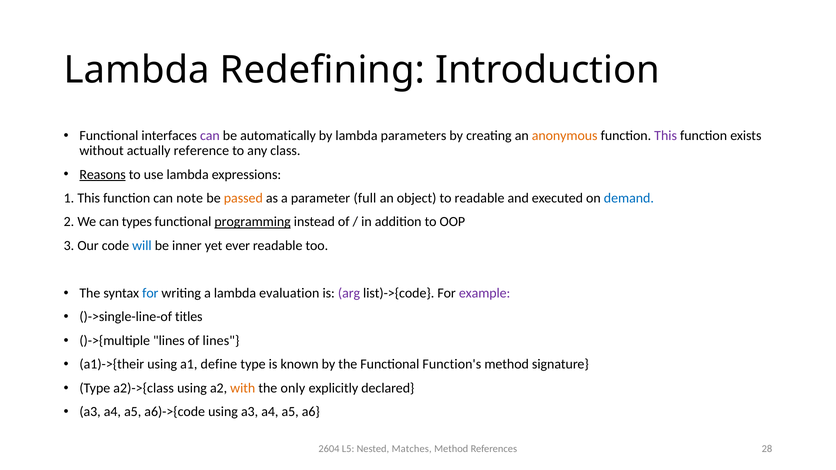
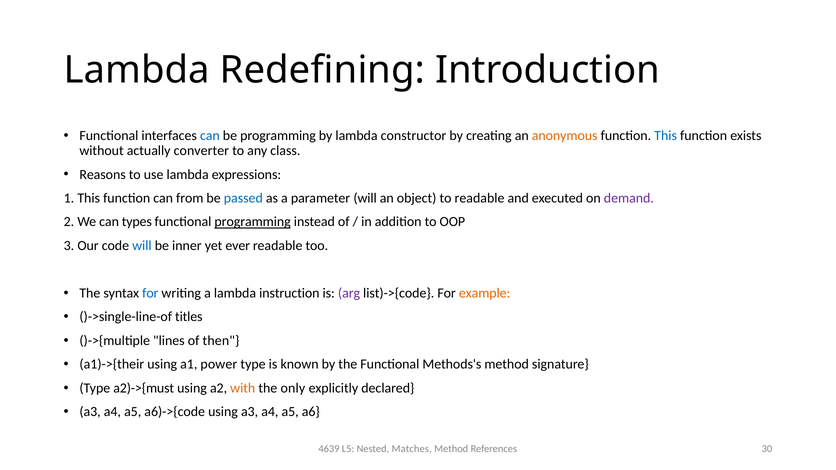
can colour: purple -> blue (210, 136)
be automatically: automatically -> programming (278, 136)
parameters: parameters -> constructor (414, 136)
This colour: purple -> blue (666, 136)
reference: reference -> converter (201, 151)
Reasons underline: present -> none (103, 175)
note: note -> from (190, 198)
passed colour: orange -> blue (243, 198)
parameter full: full -> will (365, 198)
demand colour: blue -> purple (629, 198)
evaluation: evaluation -> instruction (289, 293)
example colour: purple -> orange (485, 293)
of lines: lines -> then (221, 341)
define: define -> power (219, 364)
Function's: Function's -> Methods's (452, 364)
a2)->{class: a2)->{class -> a2)->{must (144, 388)
2604: 2604 -> 4639 (329, 449)
28: 28 -> 30 (767, 449)
